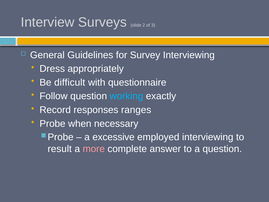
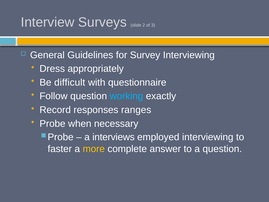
excessive: excessive -> interviews (114, 137)
result: result -> faster (60, 149)
more colour: pink -> yellow (94, 149)
